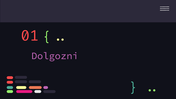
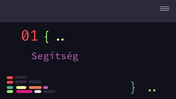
Dolgozni: Dolgozni -> Segítség (55, 56)
